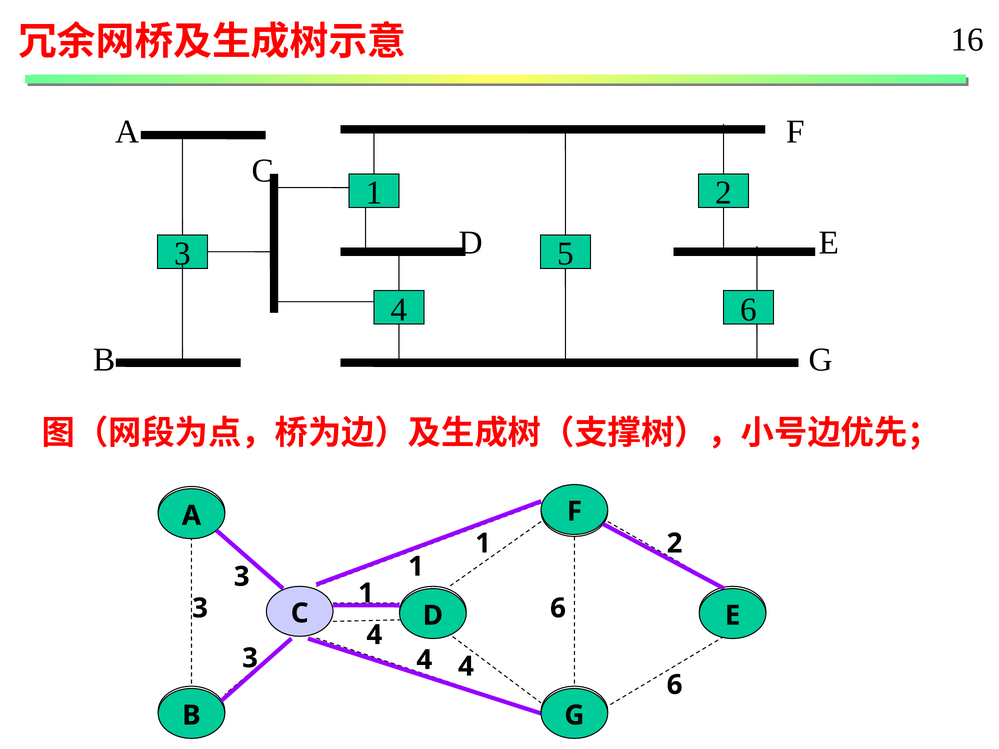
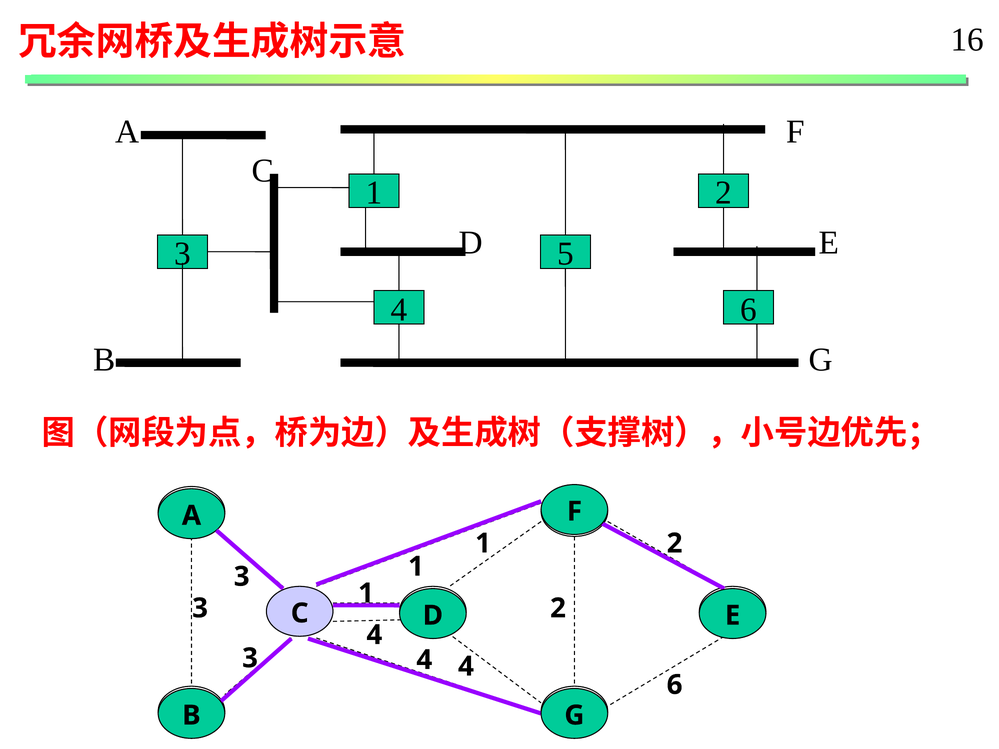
3 6: 6 -> 2 (558, 608)
